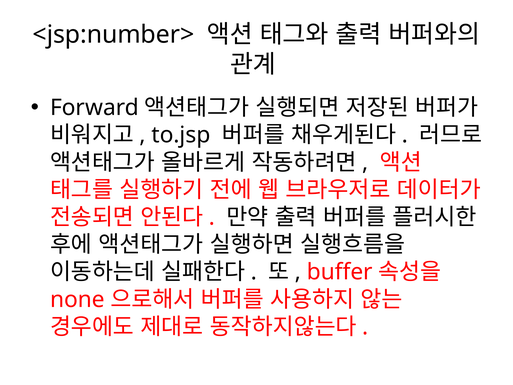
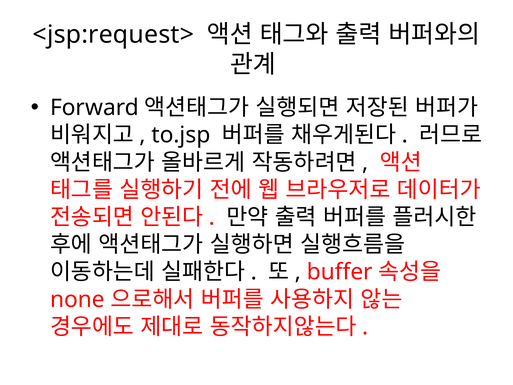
<jsp:number>: <jsp:number> -> <jsp:request> (113, 35)
